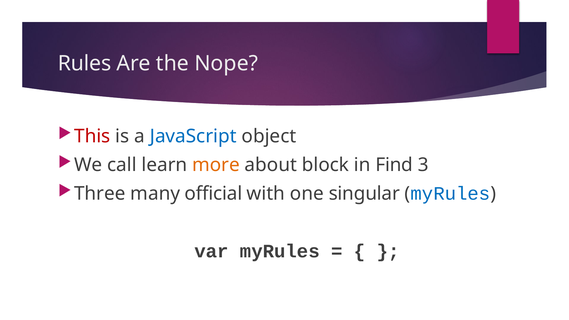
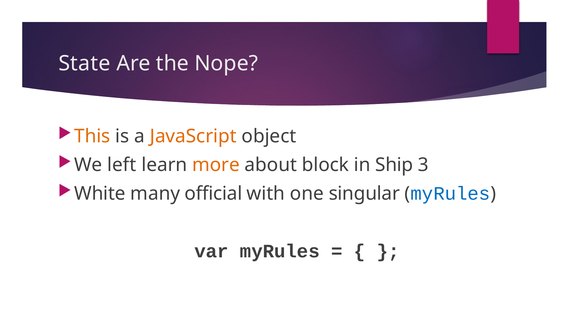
Rules: Rules -> State (84, 63)
This colour: red -> orange (92, 136)
JavaScript colour: blue -> orange (193, 136)
call: call -> left (122, 165)
Find: Find -> Ship (394, 165)
Three: Three -> White (100, 194)
